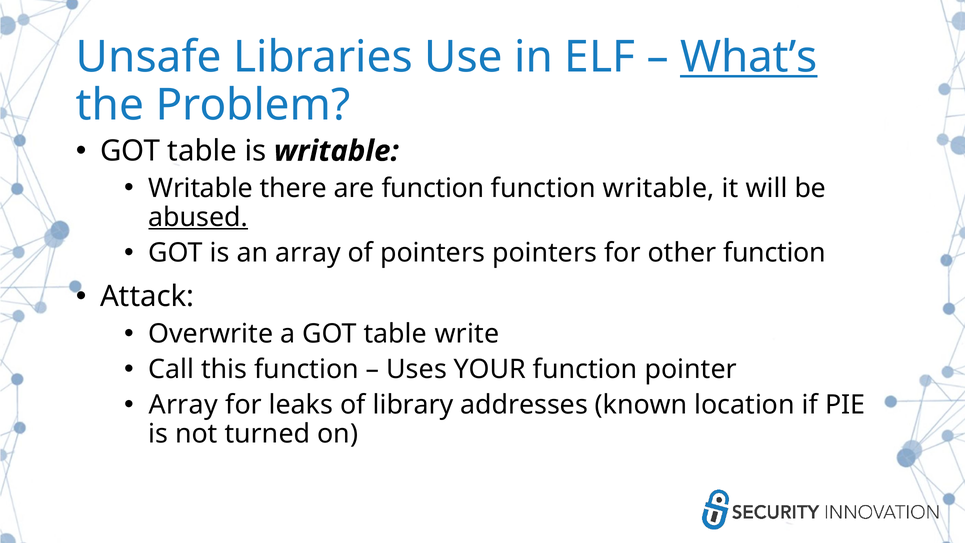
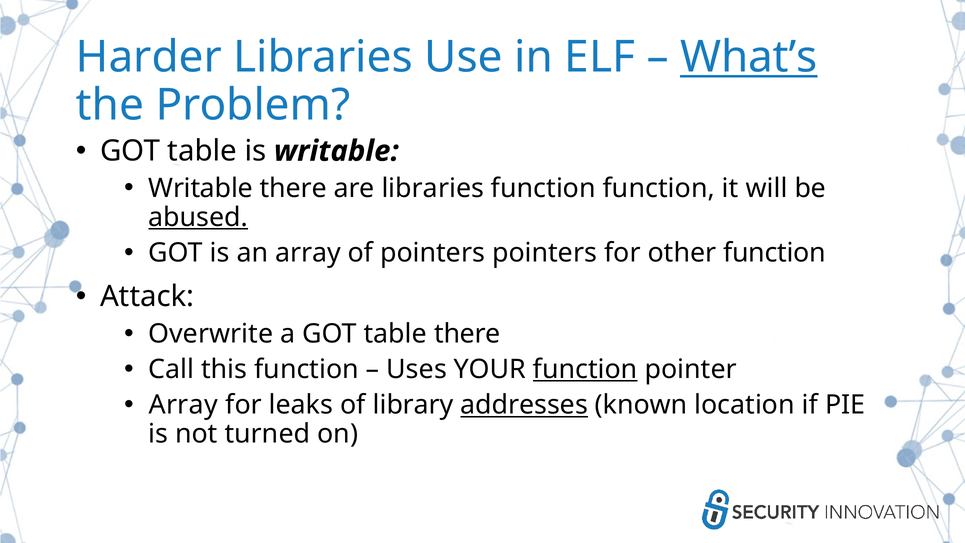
Unsafe: Unsafe -> Harder (149, 57)
are function: function -> libraries (433, 188)
function writable: writable -> function (659, 188)
table write: write -> there (467, 334)
function underline: none -> present (585, 369)
addresses underline: none -> present (524, 405)
